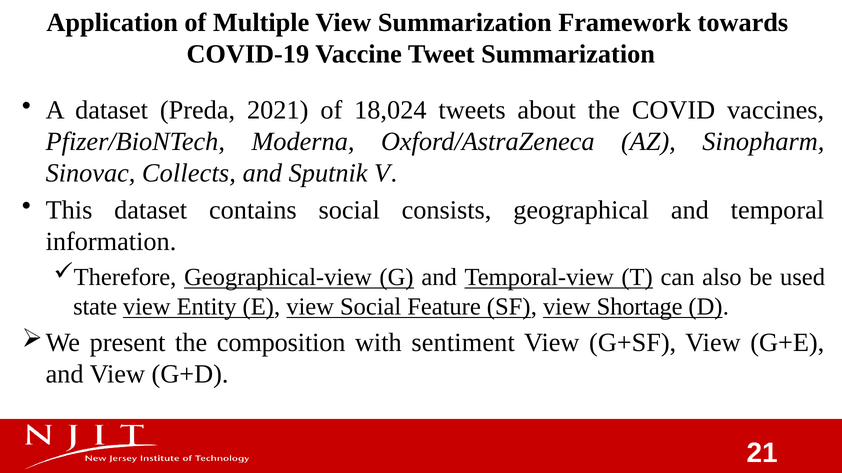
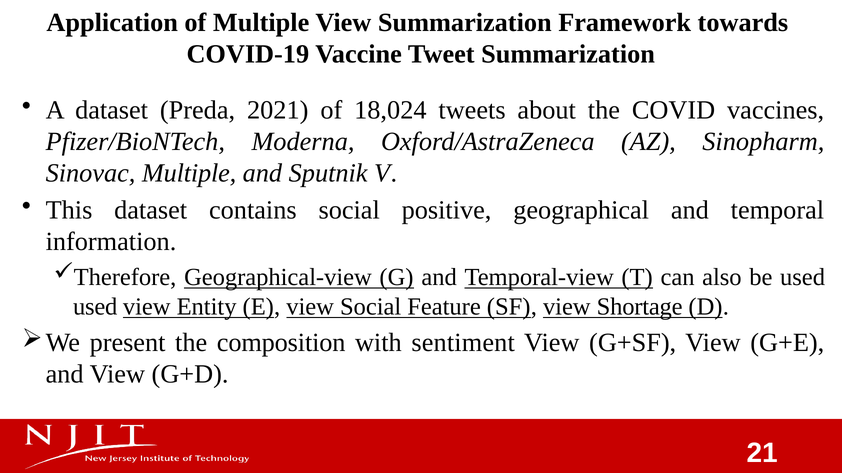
Sinovac Collects: Collects -> Multiple (189, 174)
consists: consists -> positive (447, 210)
state: state -> used (95, 307)
